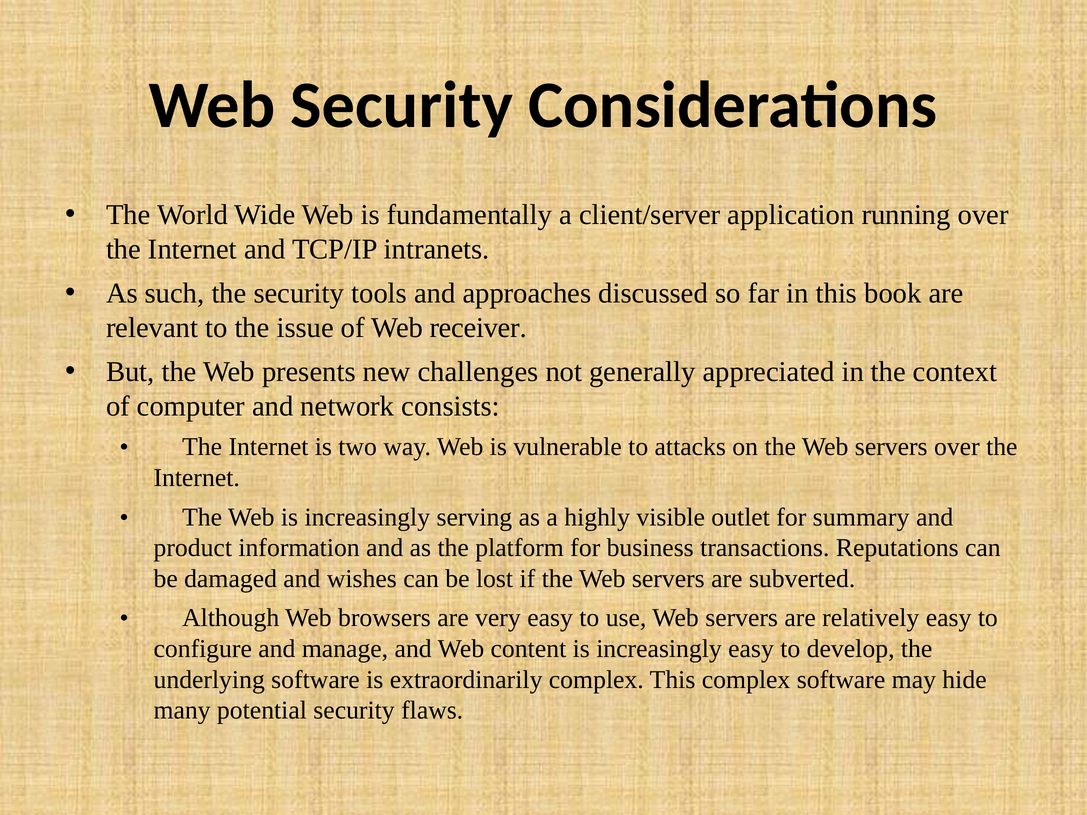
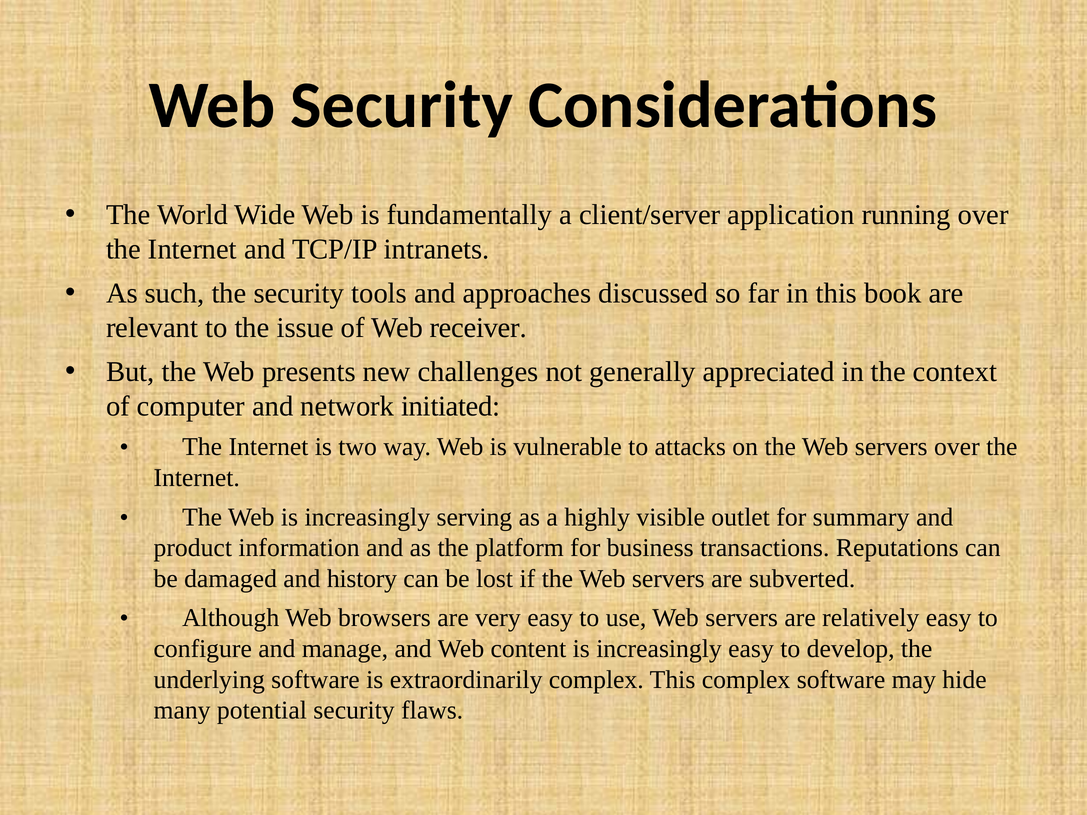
consists: consists -> initiated (451, 406)
wishes: wishes -> history (362, 579)
